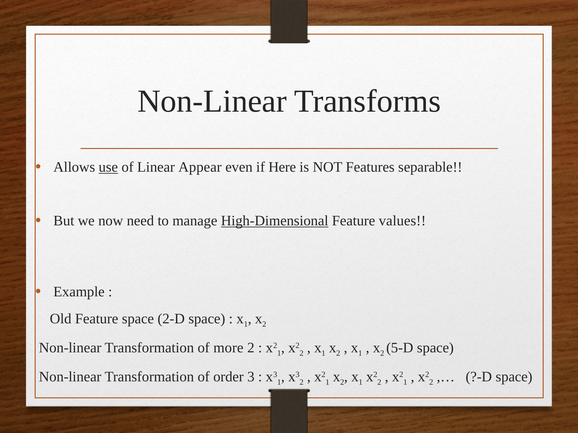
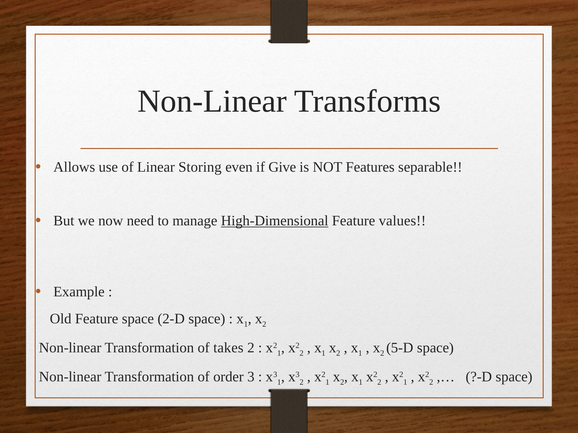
use underline: present -> none (108, 167)
Appear: Appear -> Storing (200, 167)
Here: Here -> Give (282, 167)
more: more -> takes (228, 348)
